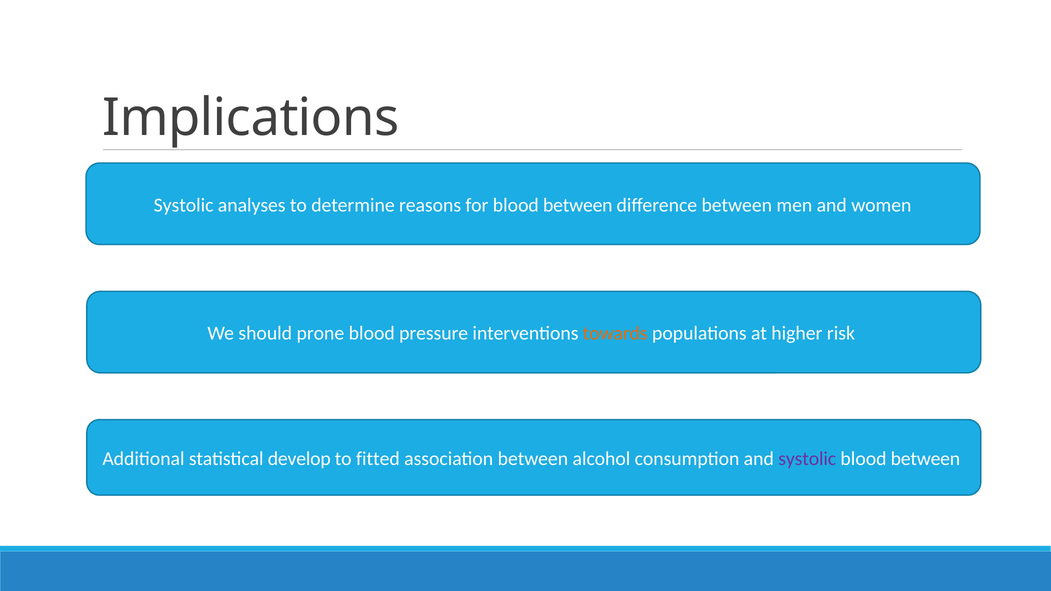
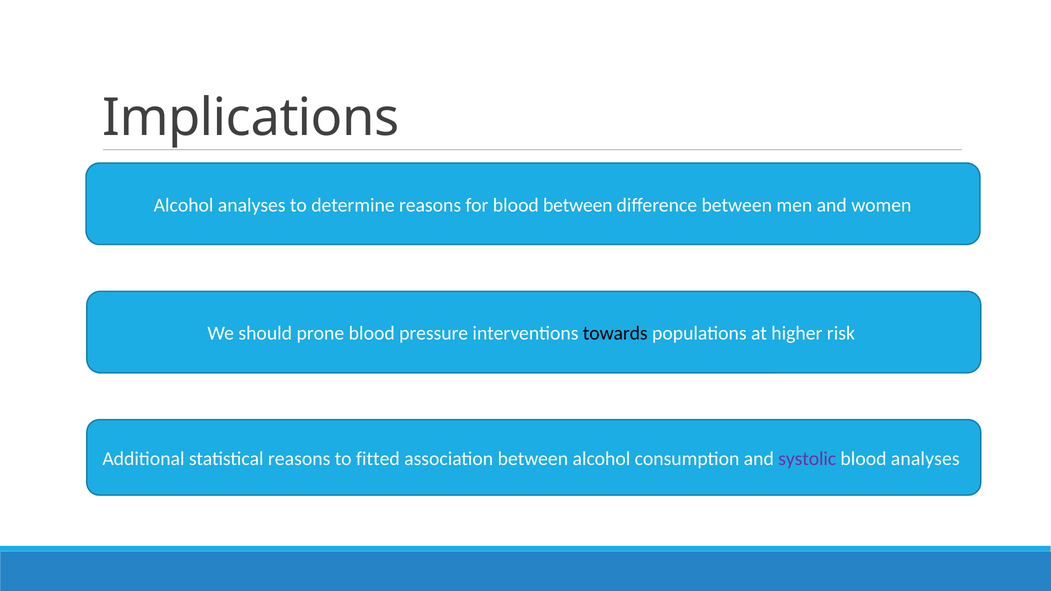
Systolic: Systolic -> Alcohol (184, 205)
towards colour: orange -> black (615, 334)
statistical develop: develop -> reasons (299, 459)
between: between -> analyses (925, 459)
